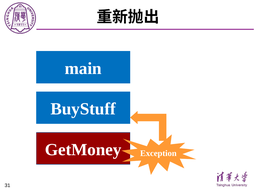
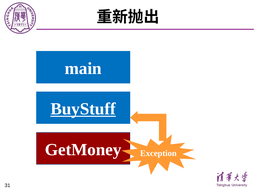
BuyStuff underline: none -> present (83, 109)
